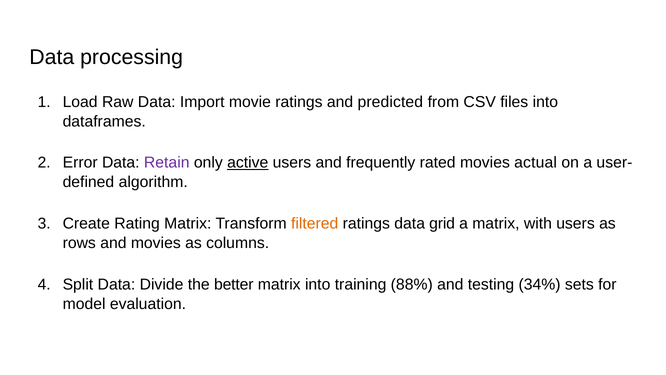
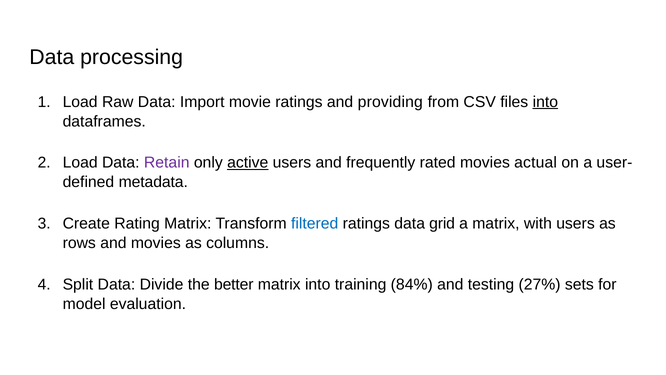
predicted: predicted -> providing (390, 102)
into underline: none -> present (545, 102)
Error: Error -> Load (80, 163)
algorithm: algorithm -> metadata (153, 182)
filtered colour: orange -> blue (315, 223)
88%: 88% -> 84% (412, 284)
34%: 34% -> 27% (540, 284)
